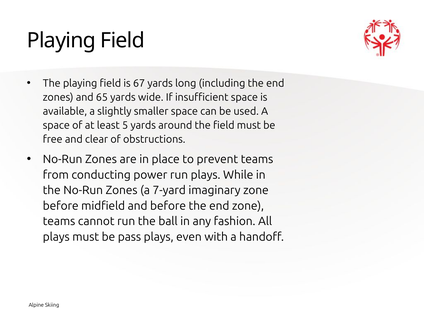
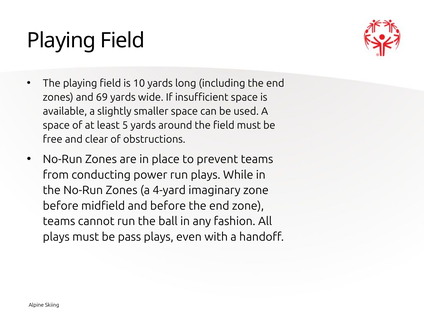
67: 67 -> 10 (139, 83)
65: 65 -> 69 (102, 97)
7-yard: 7-yard -> 4-yard (169, 190)
